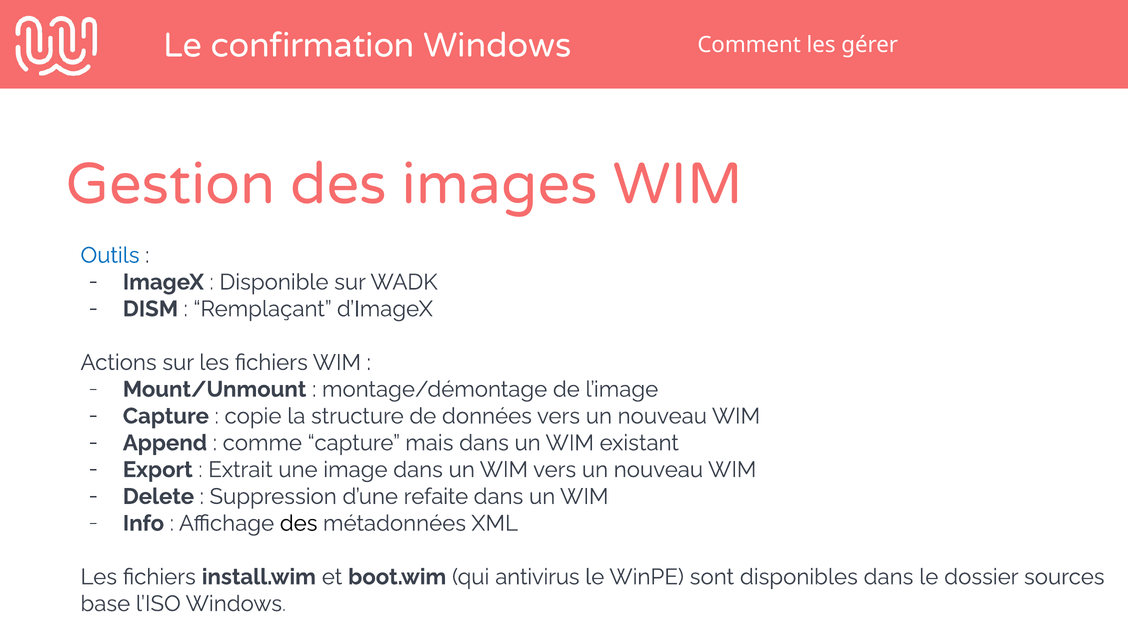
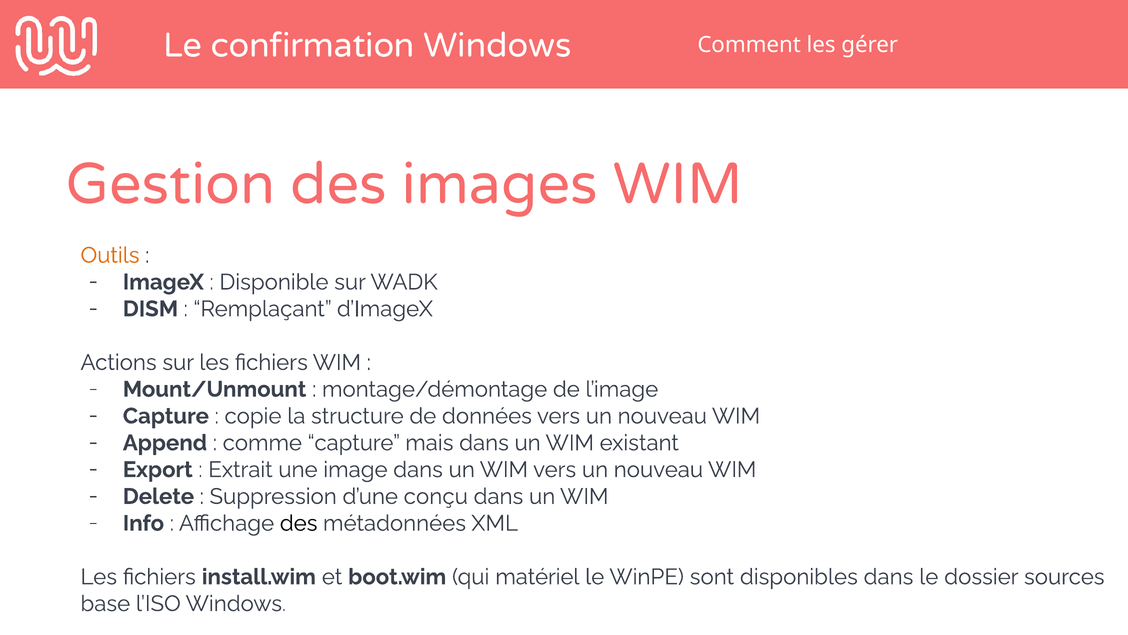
Outils colour: blue -> orange (110, 255)
refaite: refaite -> conçu (436, 496)
antivirus: antivirus -> matériel (537, 576)
